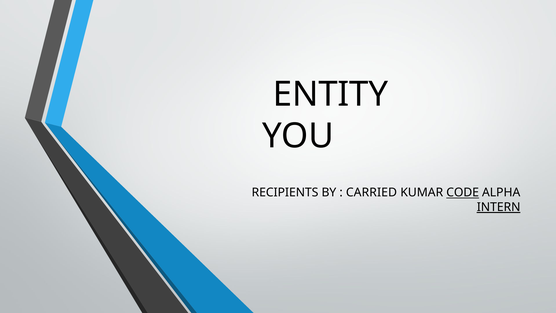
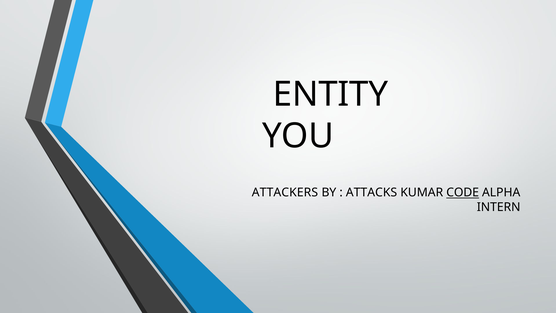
RECIPIENTS: RECIPIENTS -> ATTACKERS (285, 192)
CARRIED: CARRIED -> ATTACKS (372, 192)
INTERN underline: present -> none (499, 207)
